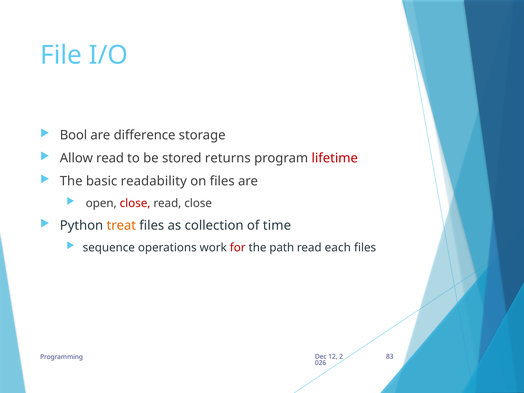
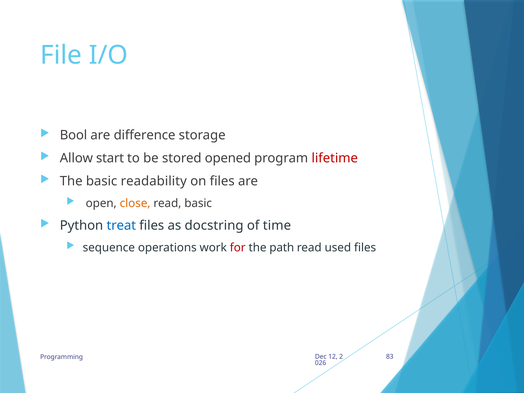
Allow read: read -> start (110, 158)
returns: returns -> opened (228, 158)
close colour: red -> orange (135, 203)
read close: close -> basic (198, 203)
treat colour: orange -> blue (121, 225)
collection: collection -> docstring (214, 225)
each: each -> used (338, 247)
